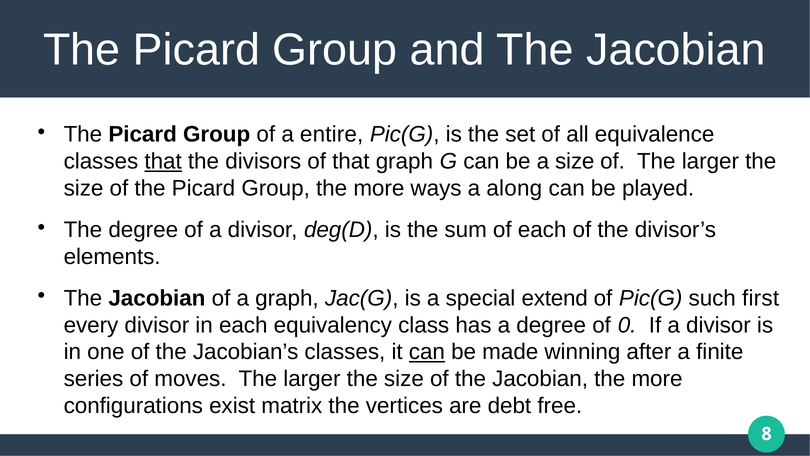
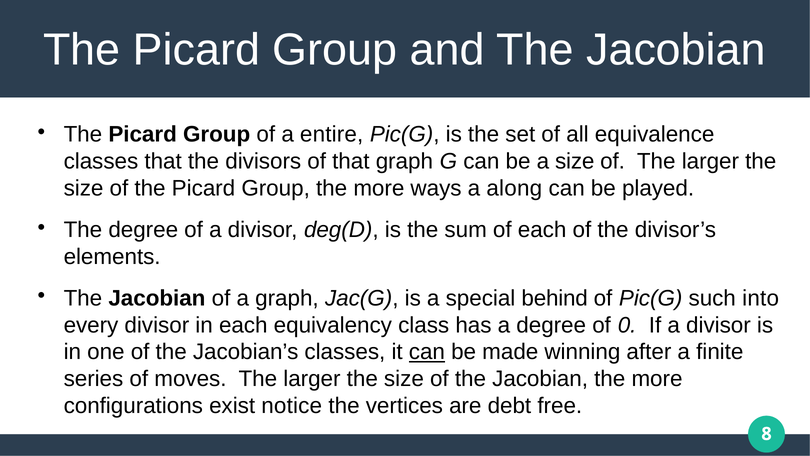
that underline: present -> none (163, 161)
extend: extend -> behind (555, 298)
first: first -> into (761, 298)
matrix: matrix -> notice (292, 406)
